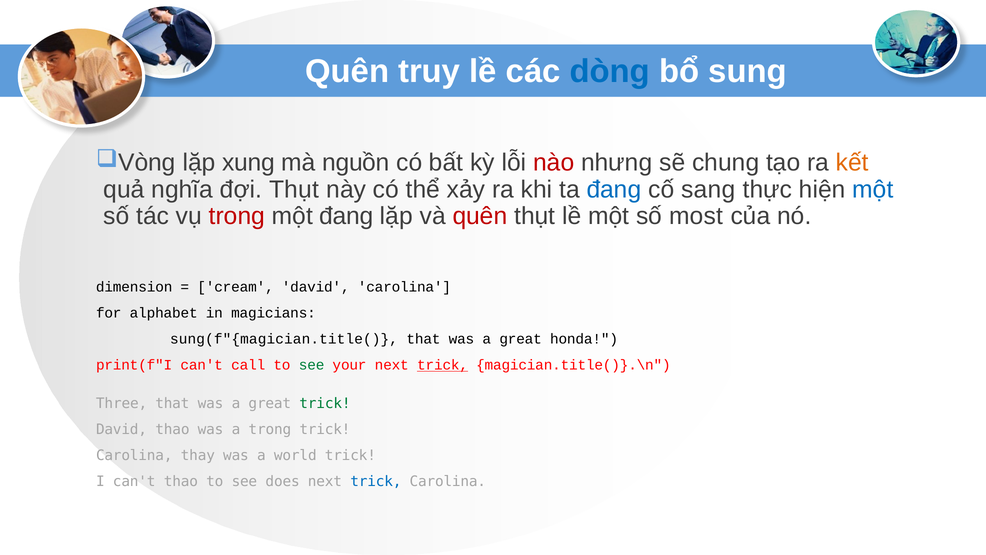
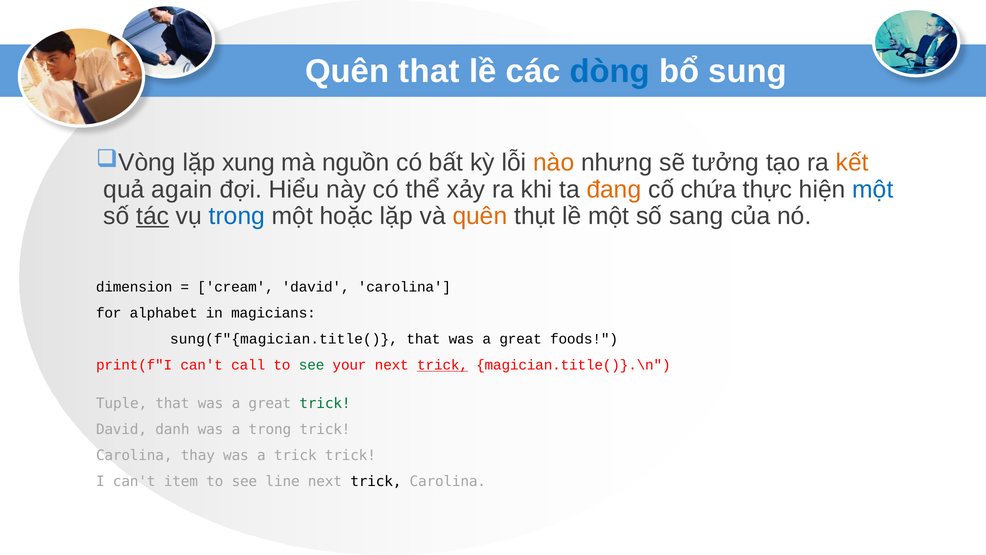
Quên truy: truy -> that (429, 71)
nào colour: red -> orange (554, 163)
chung: chung -> tưởng (726, 163)
nghĩa: nghĩa -> again (182, 189)
đợi Thụt: Thụt -> Hiểu (294, 189)
đang colour: blue -> orange (614, 189)
sang: sang -> chứa (709, 189)
tác underline: none -> present (153, 216)
trong colour: red -> blue (237, 216)
một đang: đang -> hoặc (346, 216)
quên colour: red -> orange (480, 216)
most: most -> sang (696, 216)
honda: honda -> foods (584, 339)
Three: Three -> Tuple (122, 403)
David thao: thao -> danh (172, 429)
a world: world -> trick (295, 455)
can't thao: thao -> item (181, 481)
does: does -> line (283, 481)
trick colour: blue -> black (376, 481)
